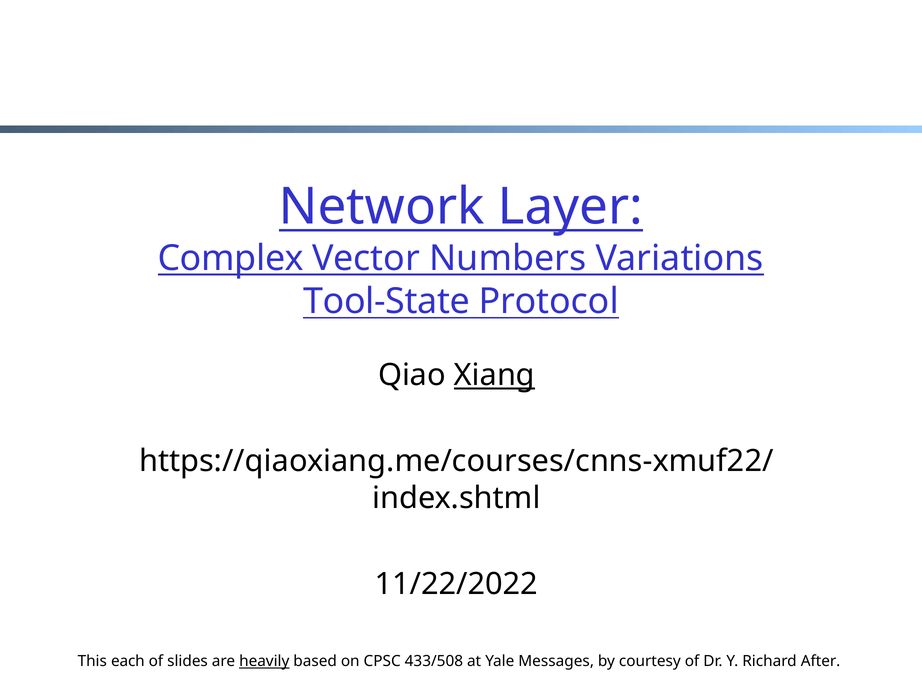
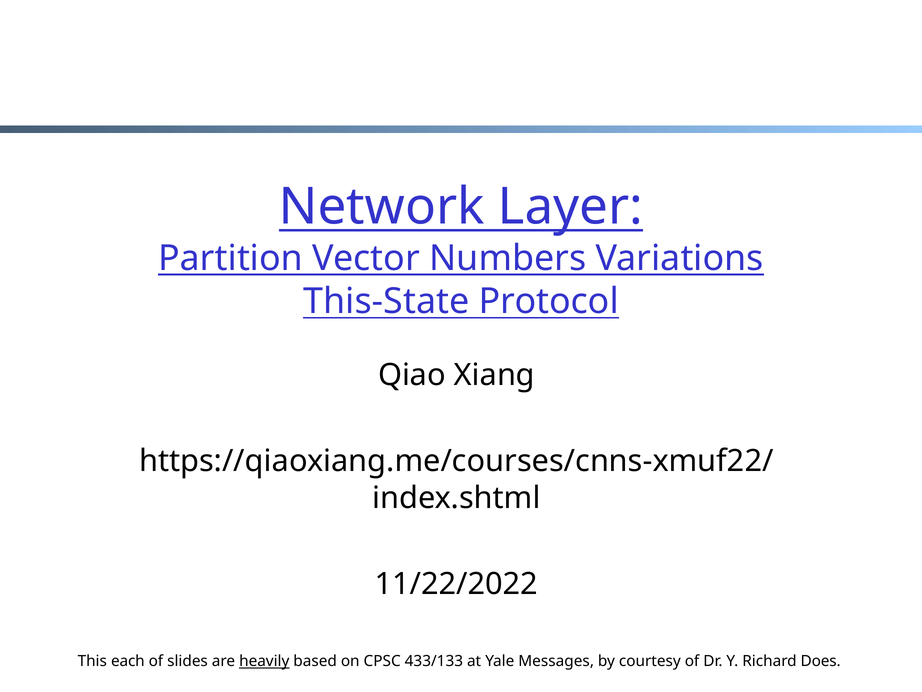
Complex: Complex -> Partition (231, 258)
Tool-State: Tool-State -> This-State (386, 301)
Xiang underline: present -> none (494, 375)
433/508: 433/508 -> 433/133 (434, 661)
After: After -> Does (821, 661)
